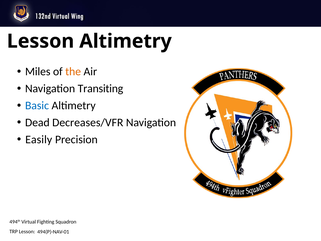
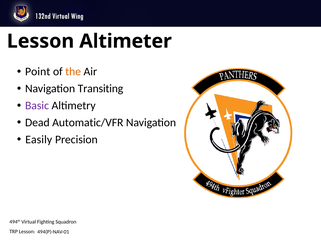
Lesson Altimetry: Altimetry -> Altimeter (126, 41)
Miles: Miles -> Point (38, 72)
Basic colour: blue -> purple (37, 106)
Decreases/VFR: Decreases/VFR -> Automatic/VFR (88, 122)
